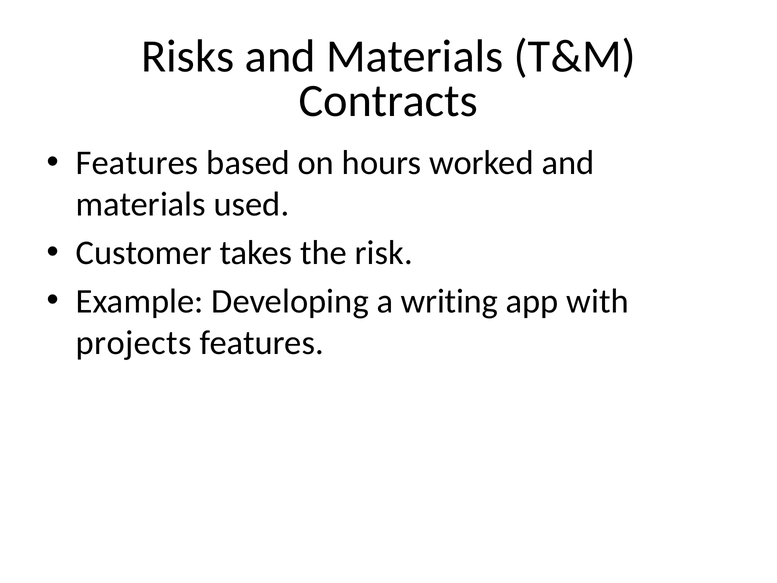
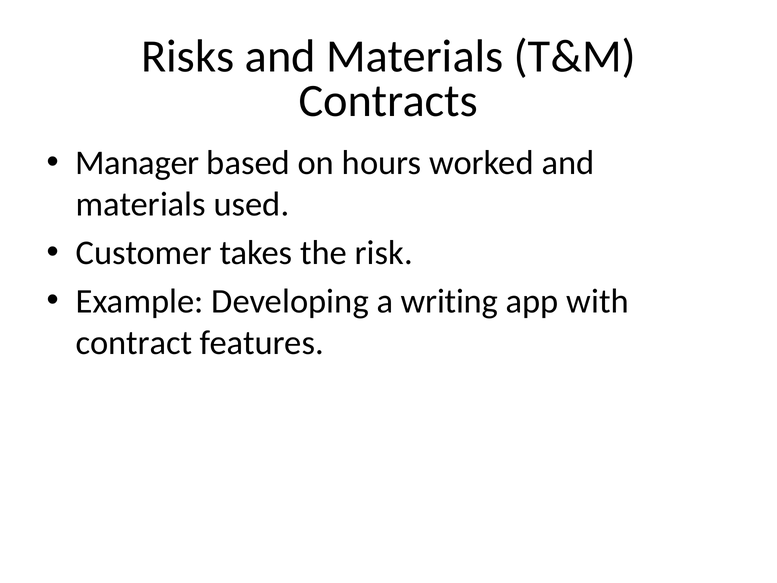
Features: Features -> Manager (137, 163)
projects: projects -> contract (134, 343)
